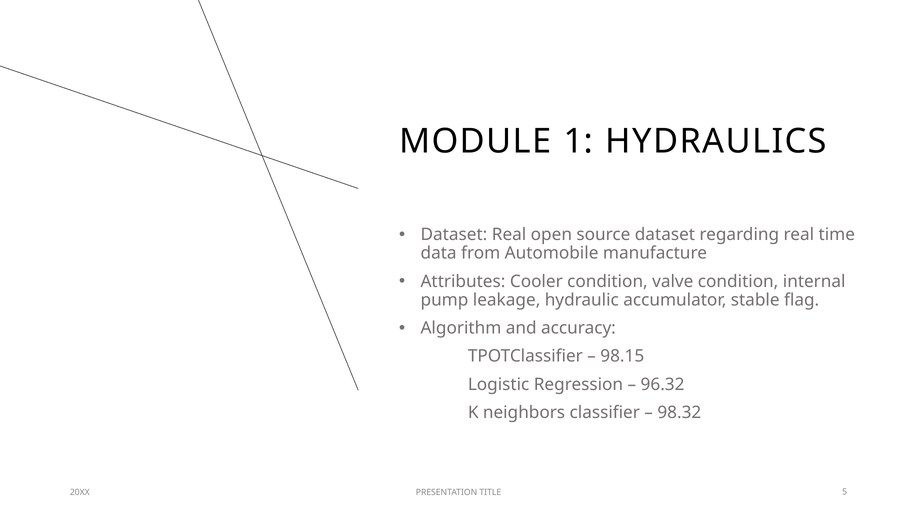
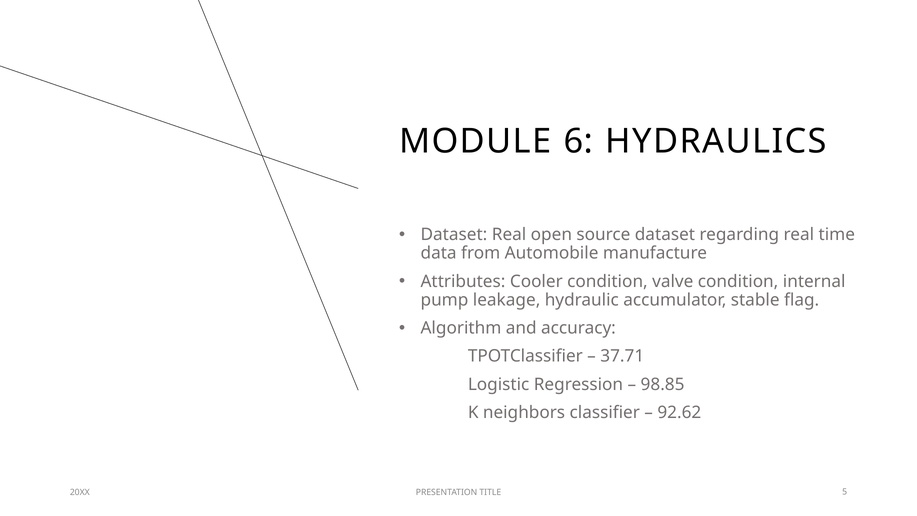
1: 1 -> 6 (578, 141)
98.15: 98.15 -> 37.71 (622, 356)
96.32: 96.32 -> 98.85 (663, 384)
98.32: 98.32 -> 92.62 (679, 412)
